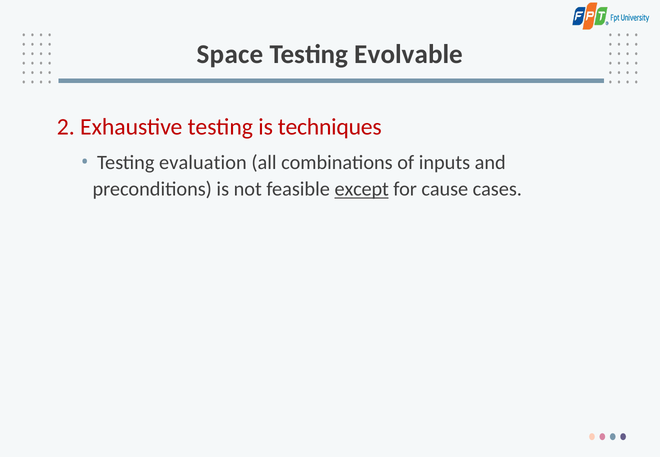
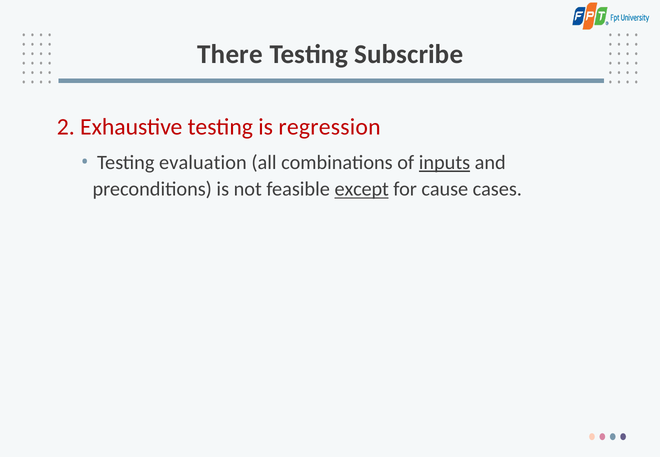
Space: Space -> There (230, 54)
Evolvable: Evolvable -> Subscribe (409, 54)
techniques: techniques -> regression (330, 127)
inputs underline: none -> present (444, 162)
